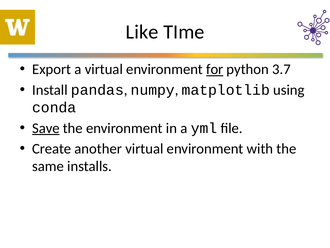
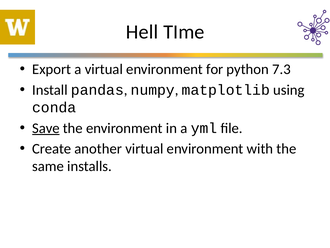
Like: Like -> Hell (142, 32)
for underline: present -> none (215, 69)
3.7: 3.7 -> 7.3 (281, 69)
